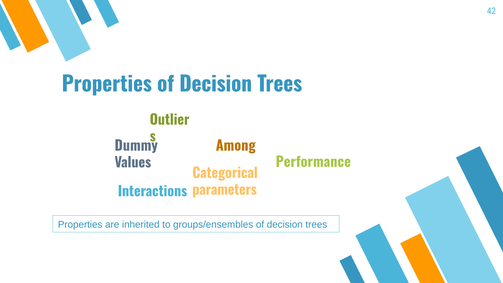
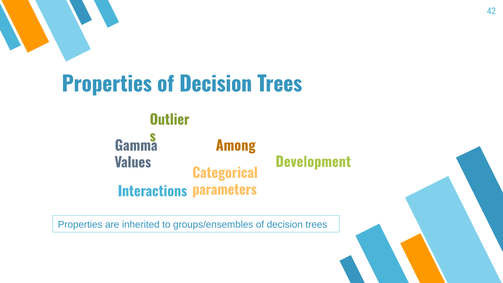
Dummy: Dummy -> Gamma (136, 146)
Performance: Performance -> Development (313, 162)
